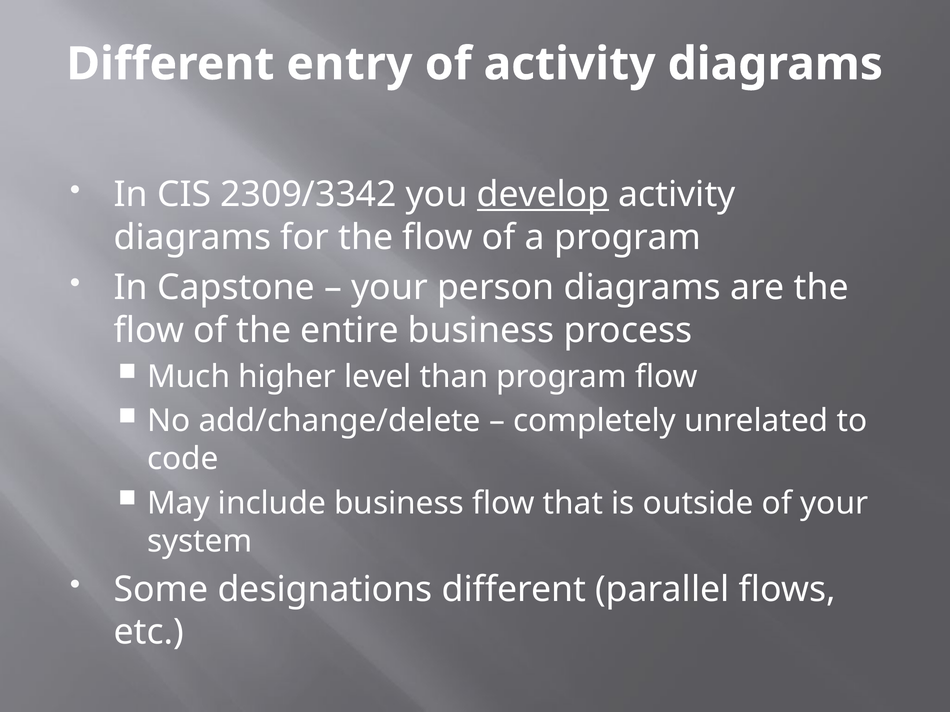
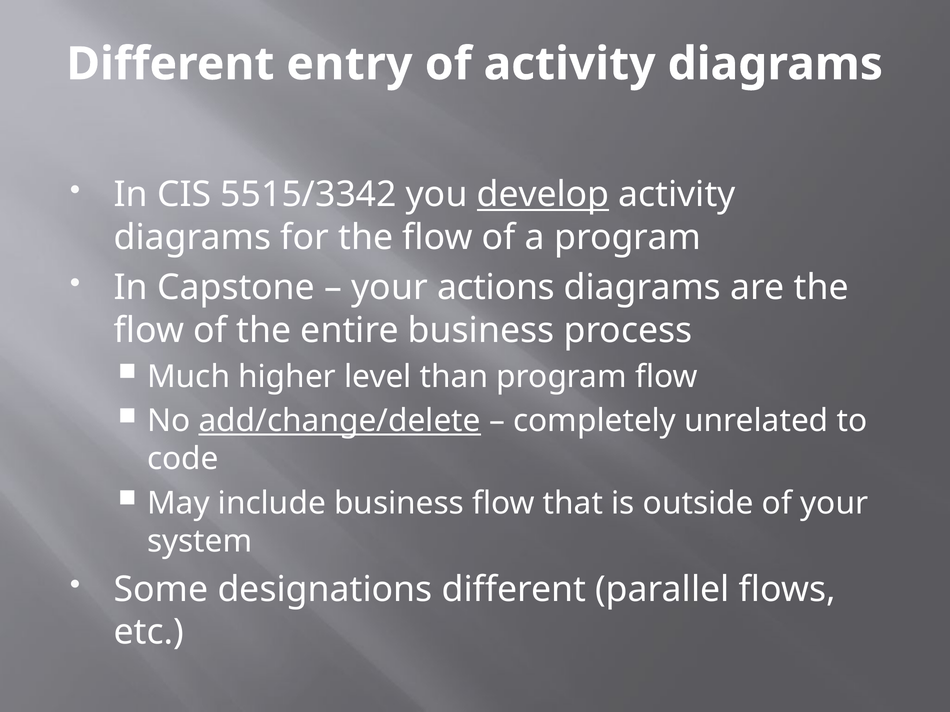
2309/3342: 2309/3342 -> 5515/3342 (309, 195)
person: person -> actions (496, 288)
add/change/delete underline: none -> present (340, 421)
